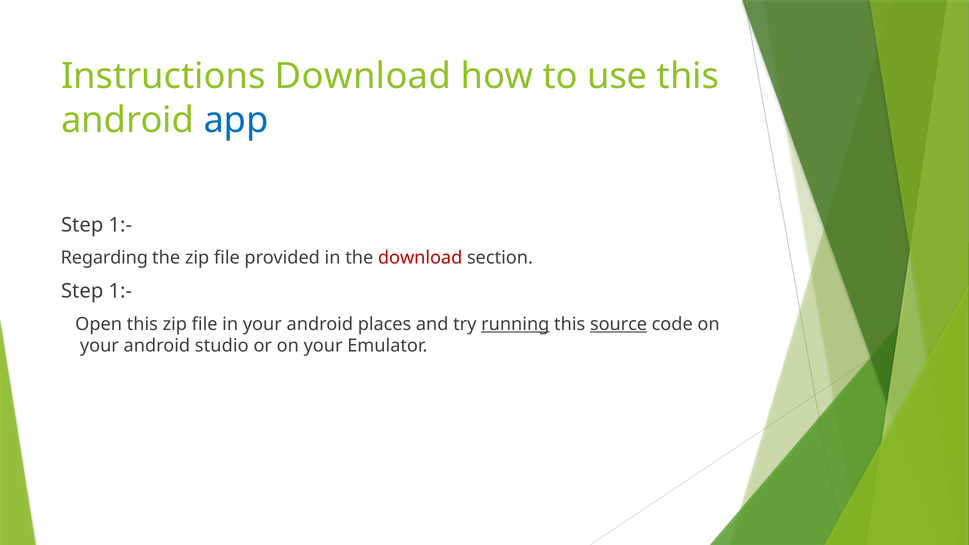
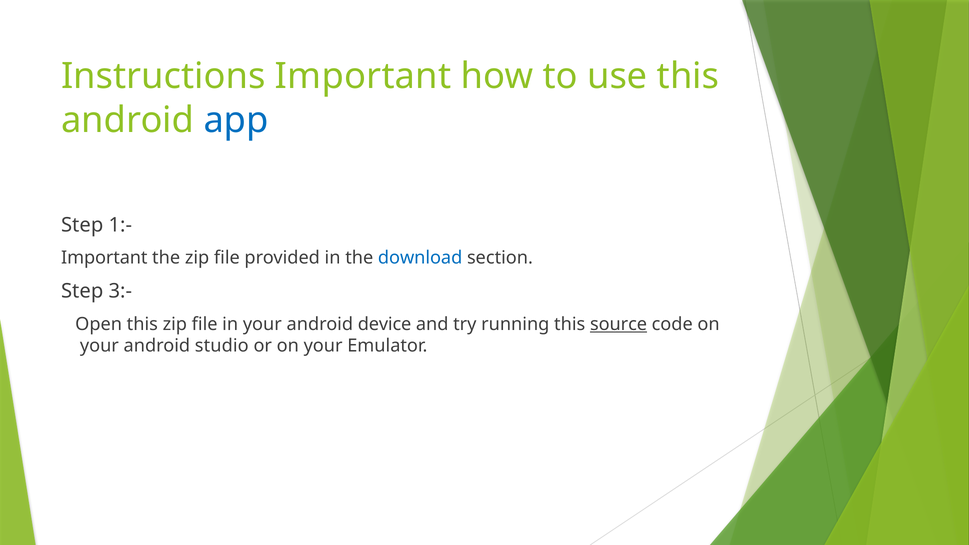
Instructions Download: Download -> Important (363, 76)
Regarding: Regarding -> Important (104, 258)
download colour: red -> blue (420, 258)
1:-: 1:- -> 3:- (120, 291)
places: places -> device (385, 324)
running underline: present -> none (515, 324)
